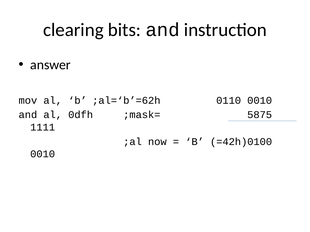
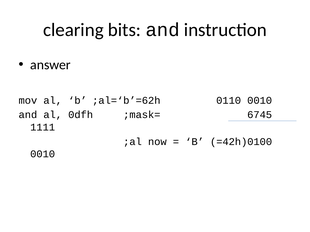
5875: 5875 -> 6745 (260, 115)
